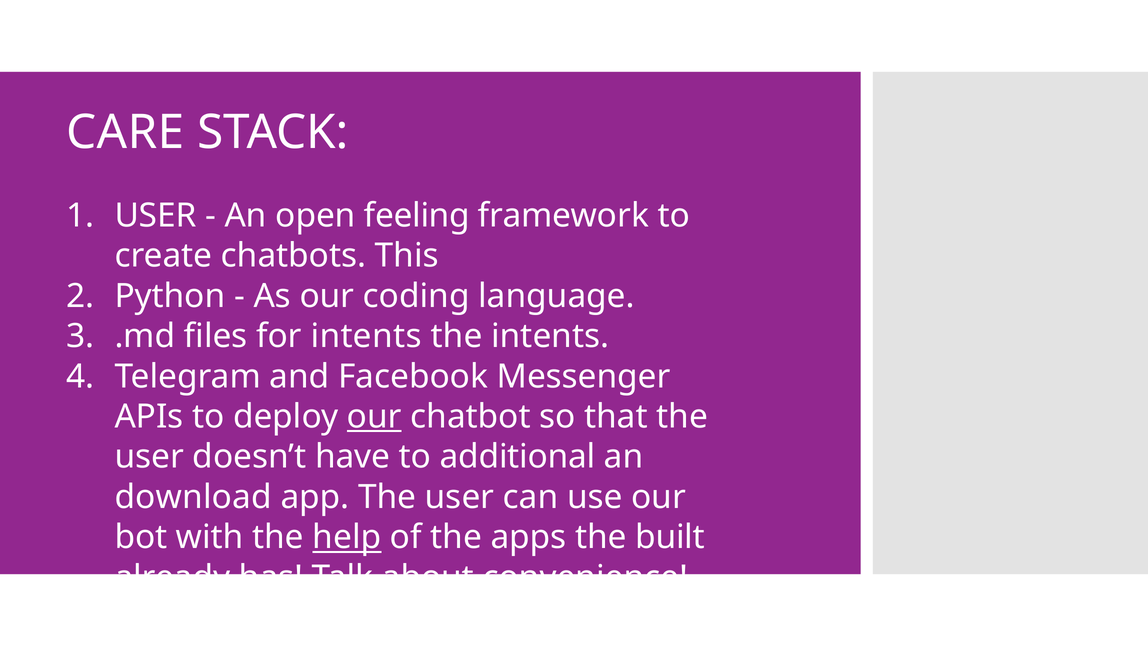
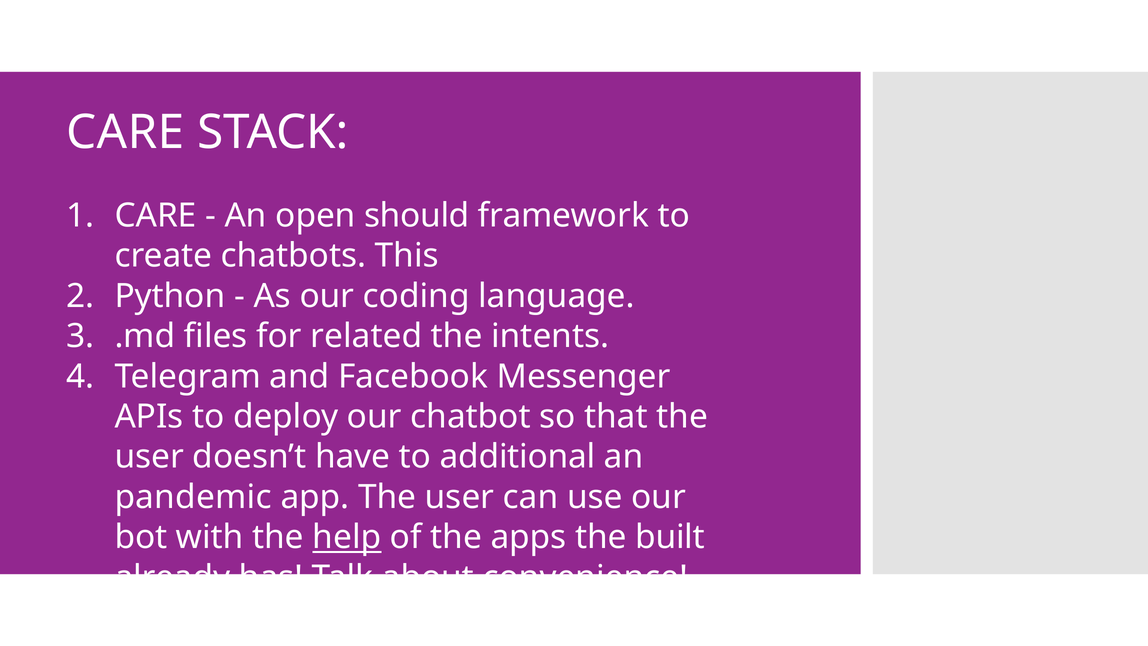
USER: USER -> CARE (156, 216)
feeling: feeling -> should (417, 216)
for intents: intents -> related (366, 336)
our underline: present -> none (374, 417)
download: download -> pandemic (193, 497)
